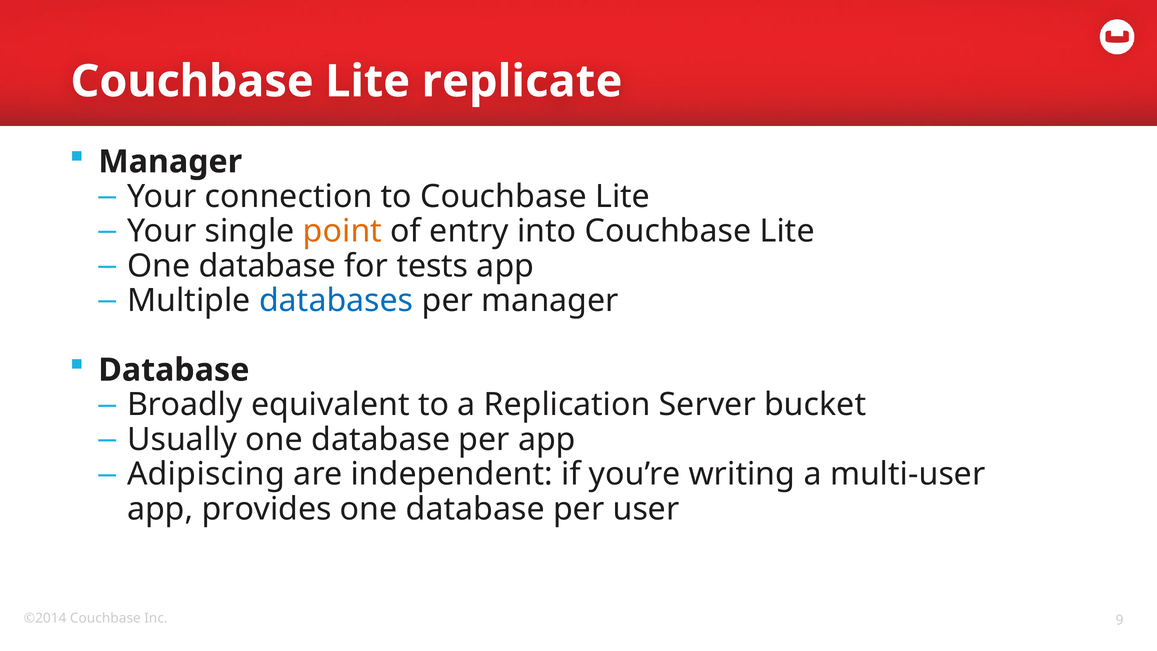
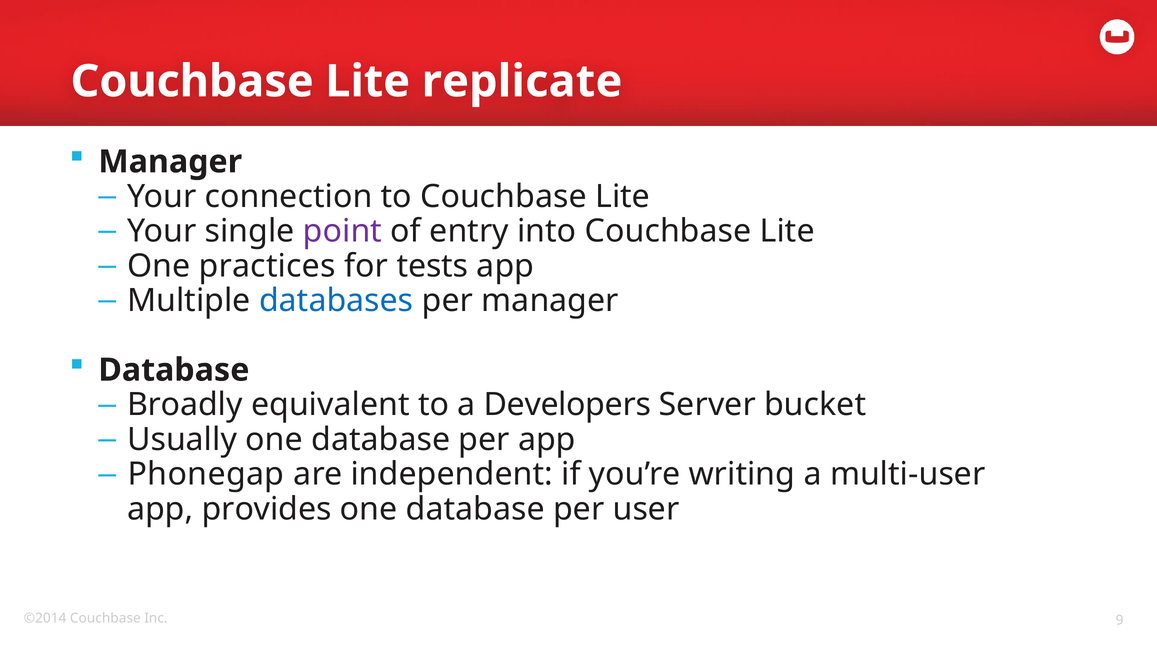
point colour: orange -> purple (342, 231)
database: database -> practices (267, 266)
Replication: Replication -> Developers (567, 405)
Adipiscing: Adipiscing -> Phonegap (206, 474)
